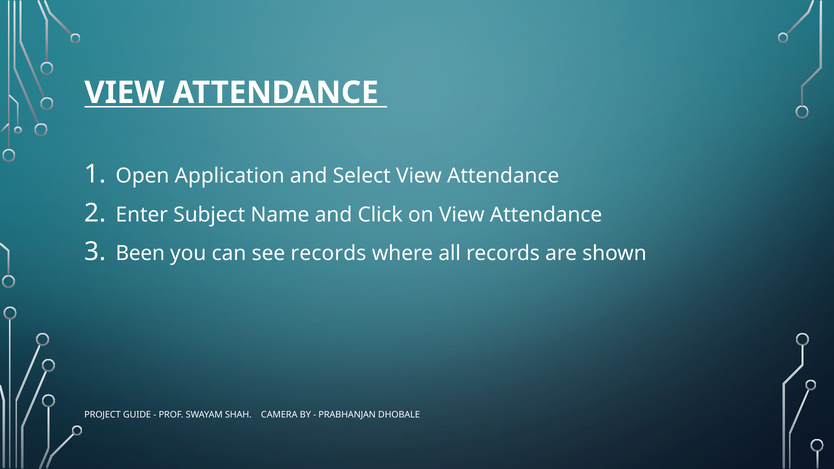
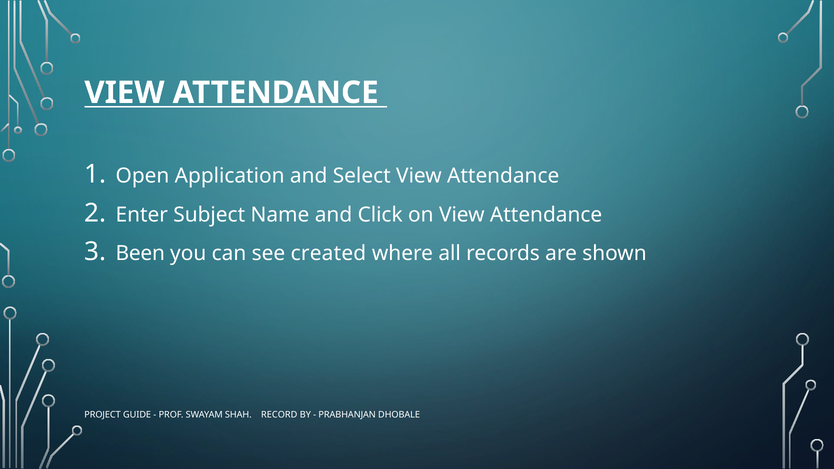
see records: records -> created (328, 253)
CAMERA: CAMERA -> RECORD (279, 415)
